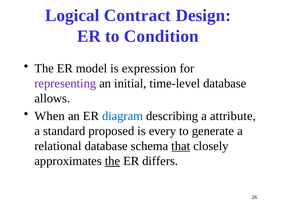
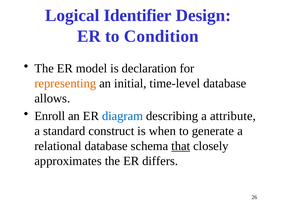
Contract: Contract -> Identifier (138, 15)
expression: expression -> declaration (149, 68)
representing colour: purple -> orange (65, 83)
When: When -> Enroll (50, 116)
proposed: proposed -> construct (111, 131)
every: every -> when (162, 131)
the underline: present -> none (112, 161)
